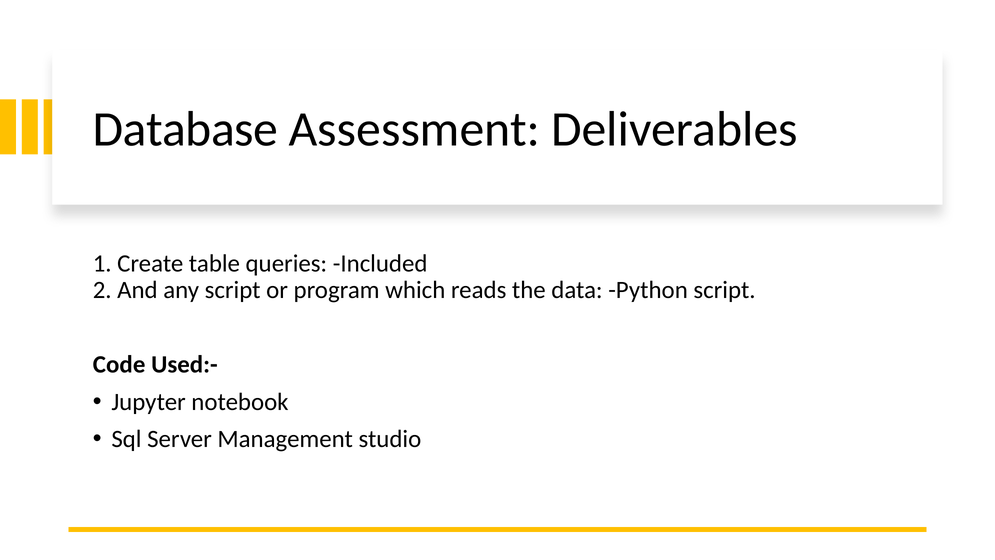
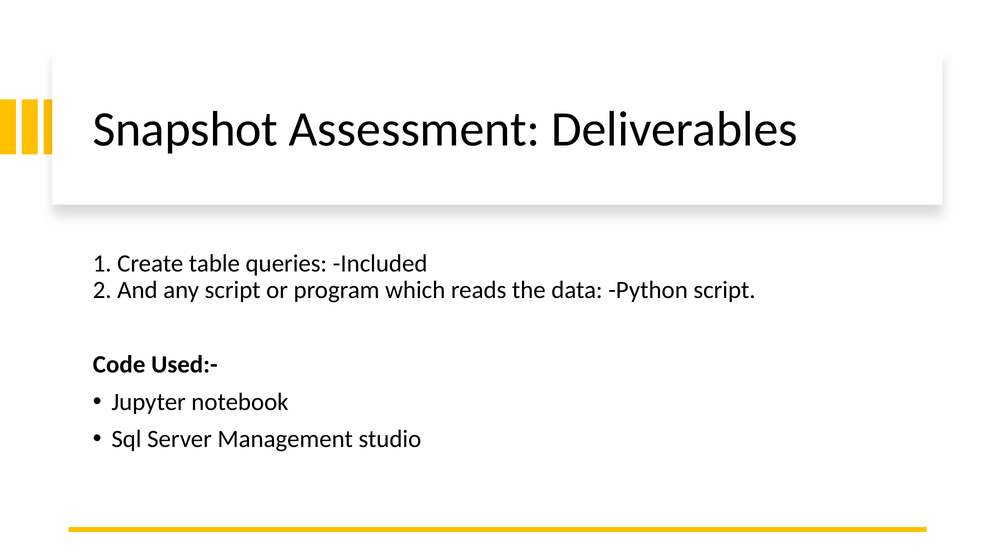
Database: Database -> Snapshot (185, 129)
